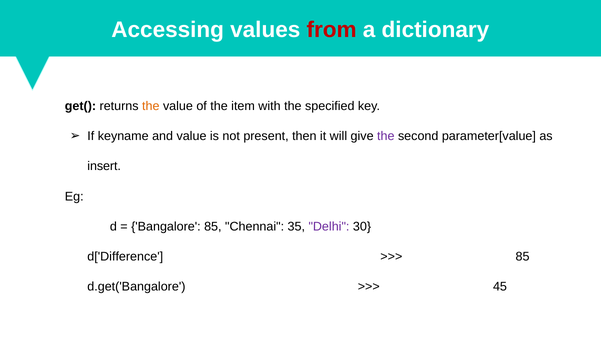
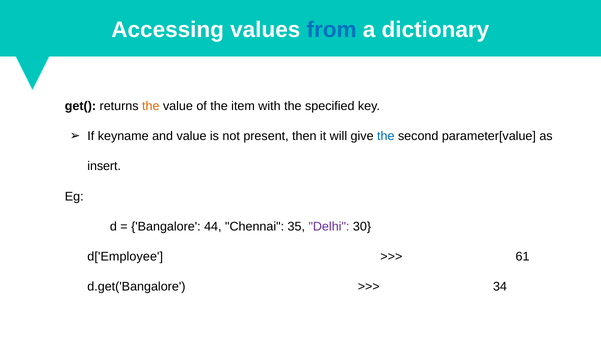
from colour: red -> blue (332, 30)
the colour: purple -> blue (386, 136)
Bangalore 85: 85 -> 44 (213, 226)
d['Difference: d['Difference -> d['Employee (125, 257)
85: 85 -> 61 (523, 257)
45: 45 -> 34 (500, 287)
